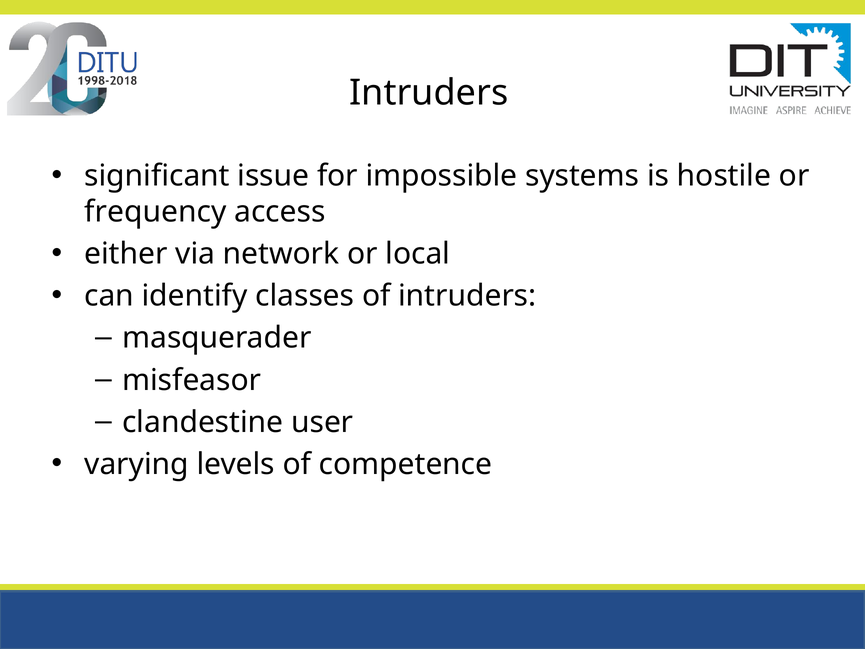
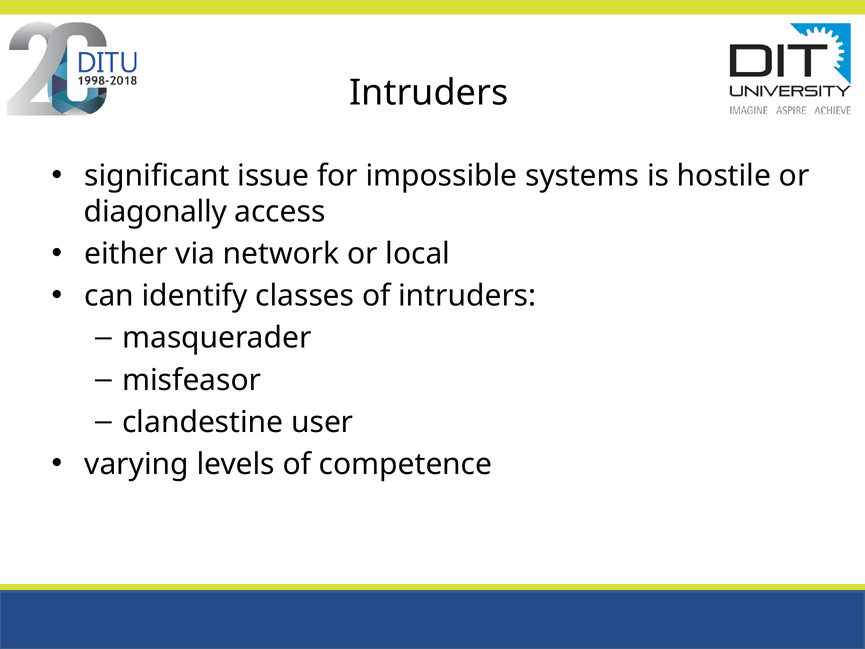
frequency: frequency -> diagonally (156, 212)
